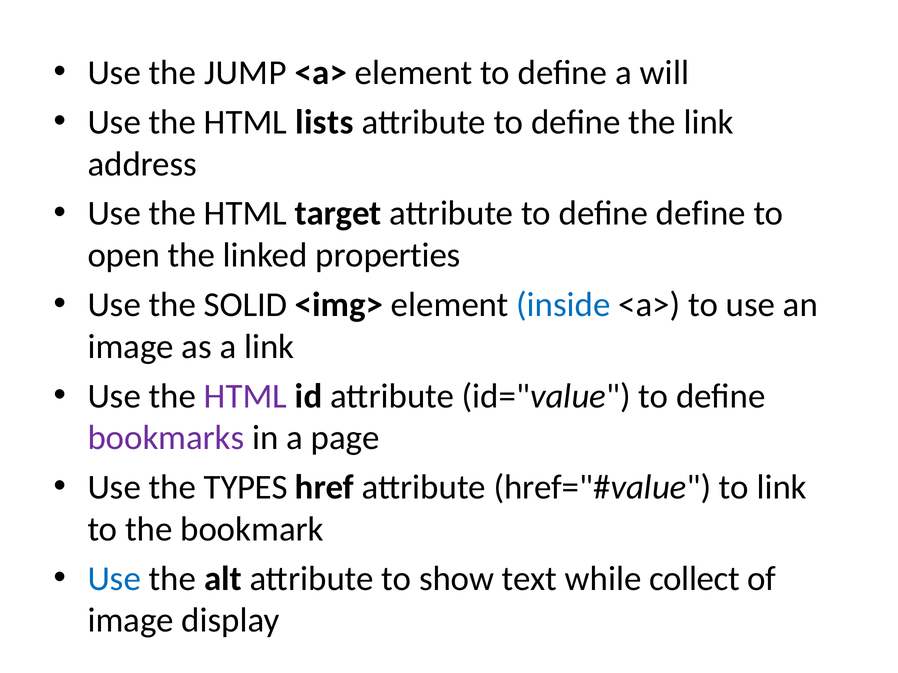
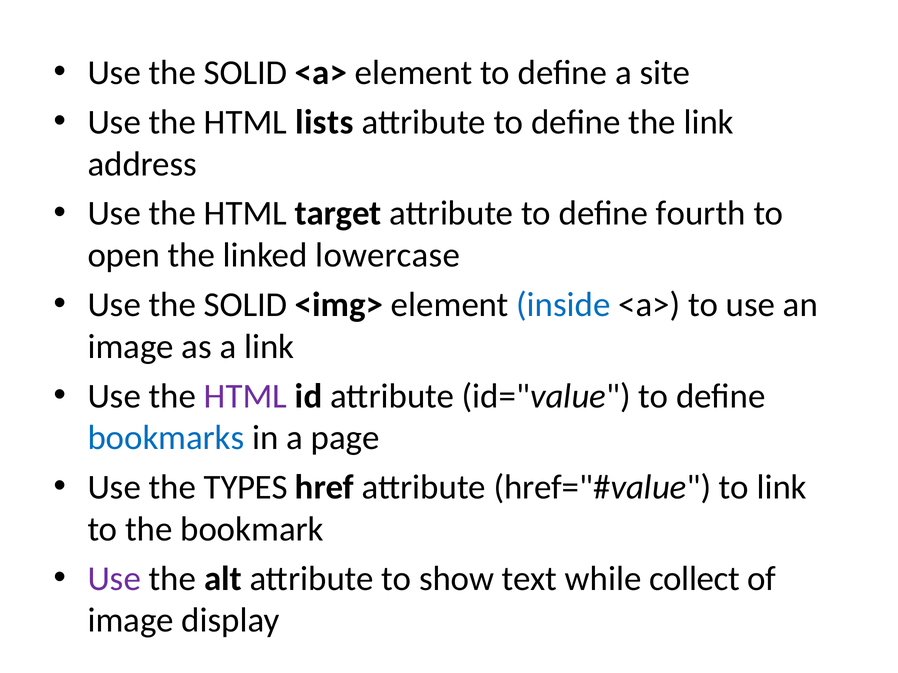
JUMP: JUMP -> SOLID (246, 73)
will: will -> site (665, 73)
define define: define -> fourth (701, 214)
properties: properties -> lowercase (388, 256)
bookmarks colour: purple -> blue (166, 438)
Use colour: blue -> purple (114, 579)
